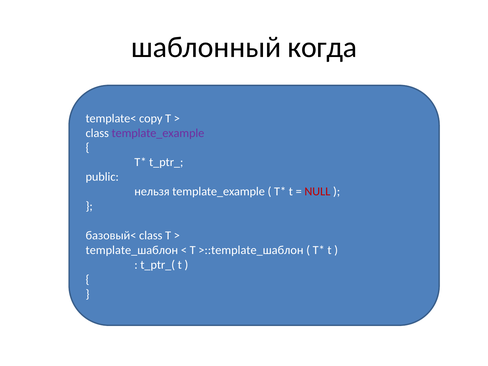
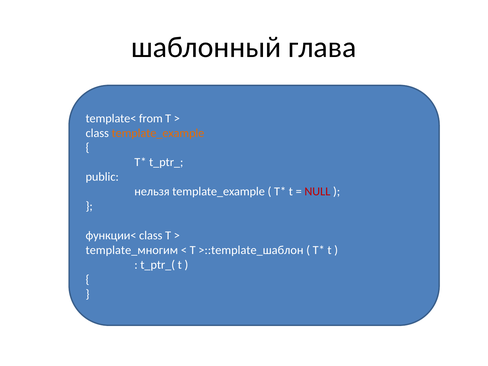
когда: когда -> глава (322, 47)
copy: copy -> from (151, 118)
template_example colour: purple -> orange (158, 133)
базовый<: базовый< -> функции< (111, 235)
template_шаблон: template_шаблон -> template_многим (132, 250)
